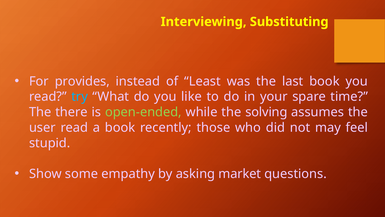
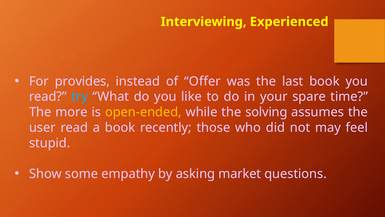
Substituting: Substituting -> Experienced (289, 22)
Least: Least -> Offer (202, 81)
there: there -> more (71, 112)
open-ended colour: light green -> yellow (143, 112)
